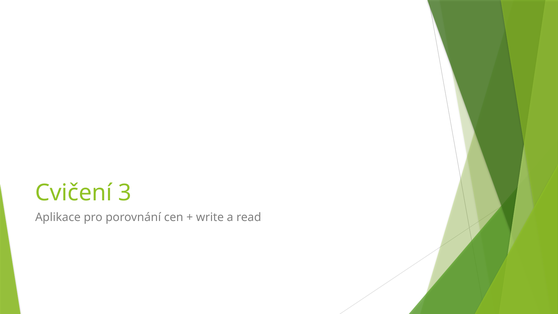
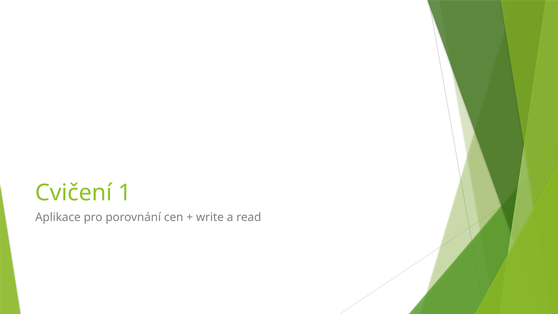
3: 3 -> 1 (125, 193)
